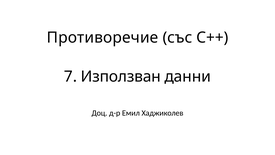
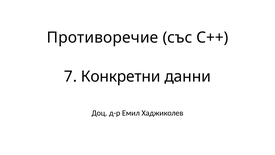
Използван: Използван -> Конкретни (121, 76)
